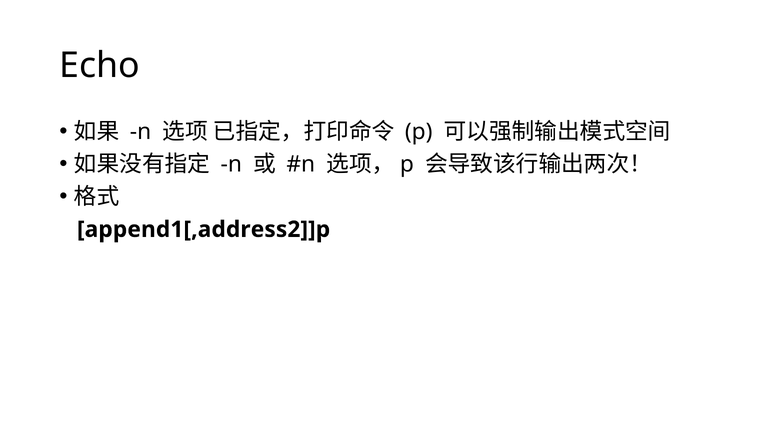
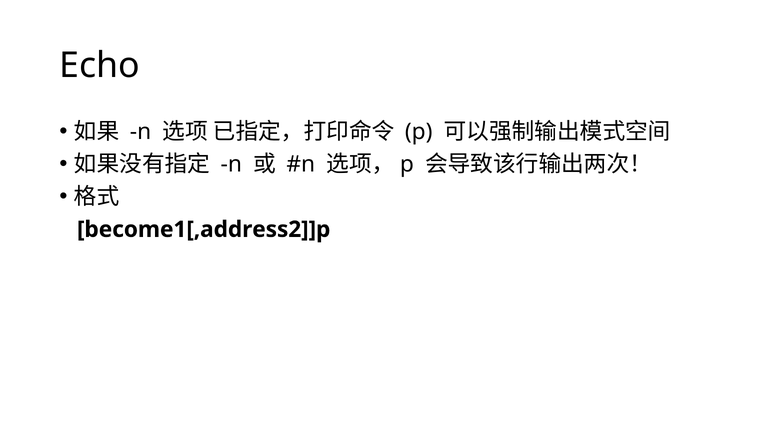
append1[,address2]]p: append1[,address2]]p -> become1[,address2]]p (204, 230)
